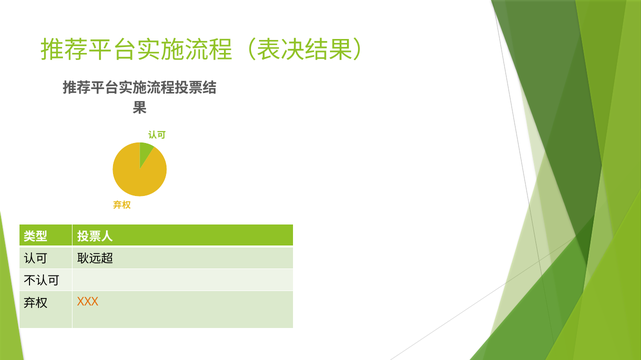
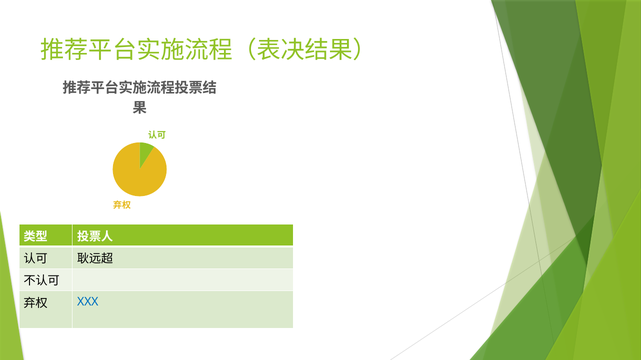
XXX colour: orange -> blue (88, 302)
